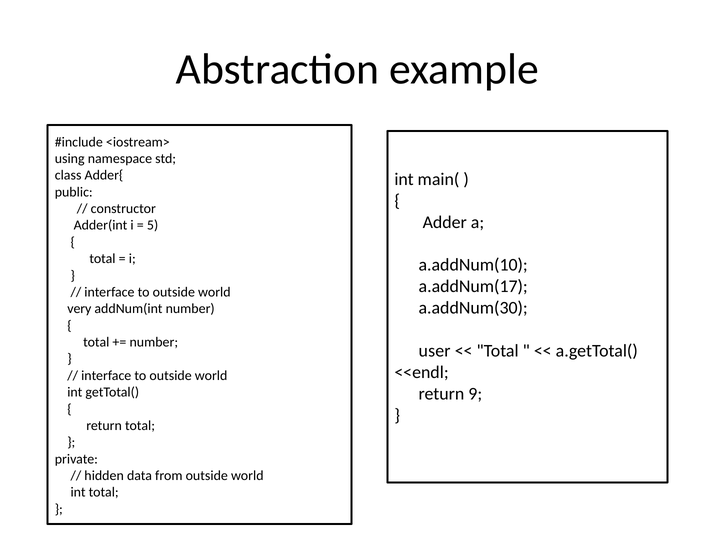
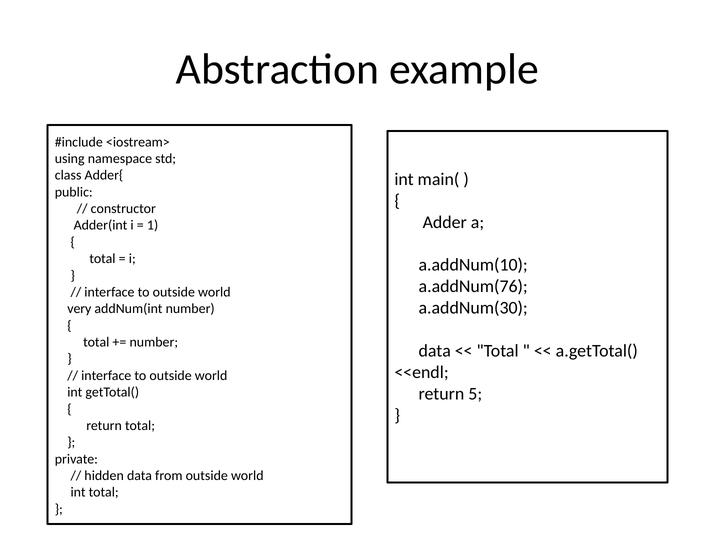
5: 5 -> 1 (153, 226)
a.addNum(17: a.addNum(17 -> a.addNum(76 (473, 287)
user: user -> data (435, 351)
9: 9 -> 5 (475, 394)
